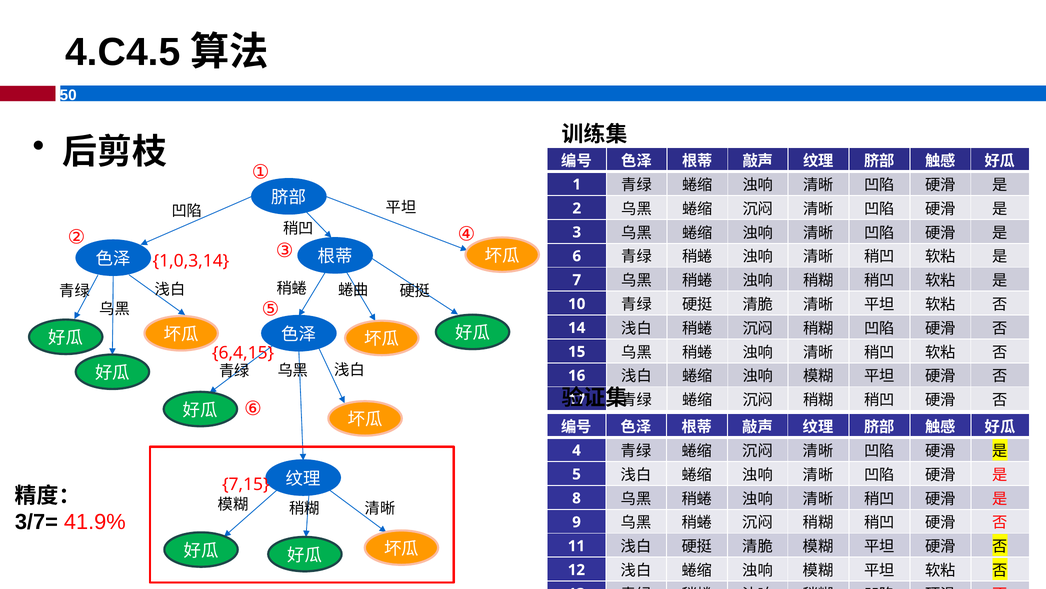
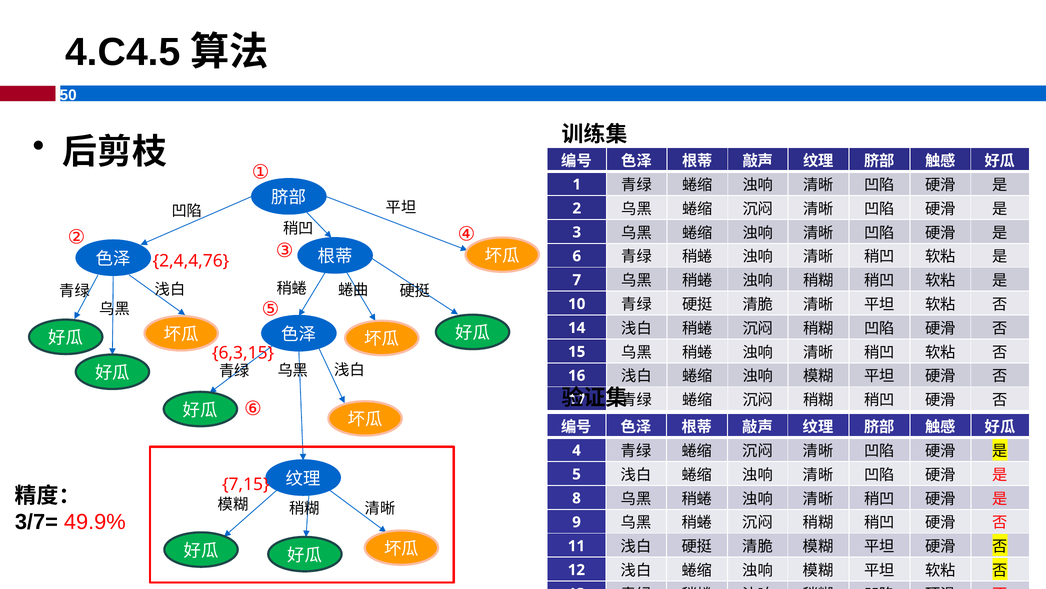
1,0,3,14: 1,0,3,14 -> 2,4,4,76 (191, 261)
6,4,15: 6,4,15 -> 6,3,15 (243, 353)
41.9%: 41.9% -> 49.9% (95, 522)
